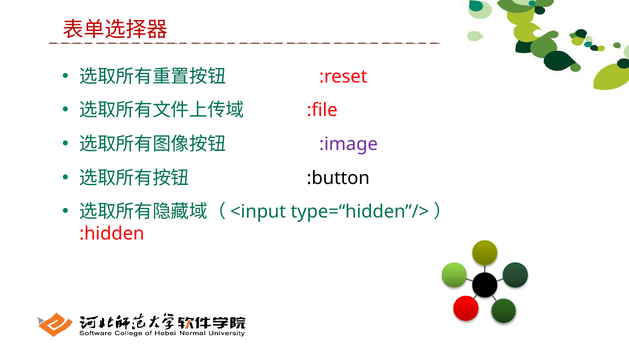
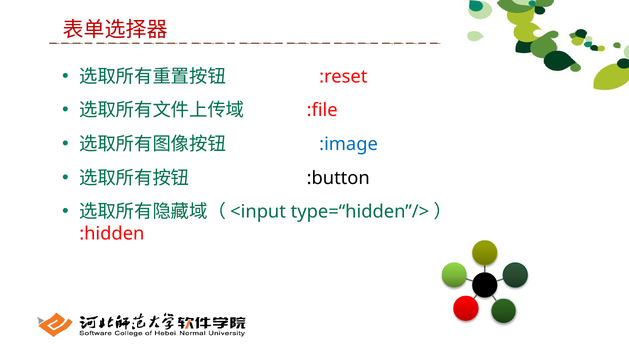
:image colour: purple -> blue (349, 144)
